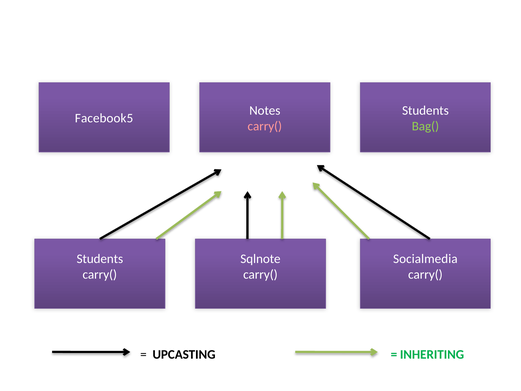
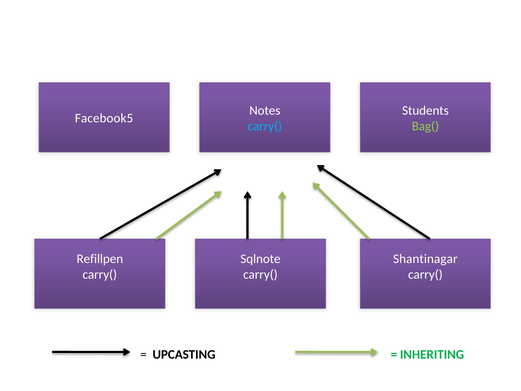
carry( colour: pink -> light blue (265, 126)
Students: Students -> Refillpen (100, 259)
Socialmedia: Socialmedia -> Shantinagar (425, 259)
